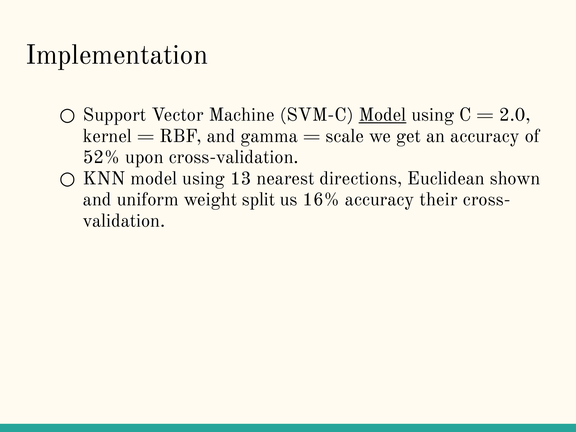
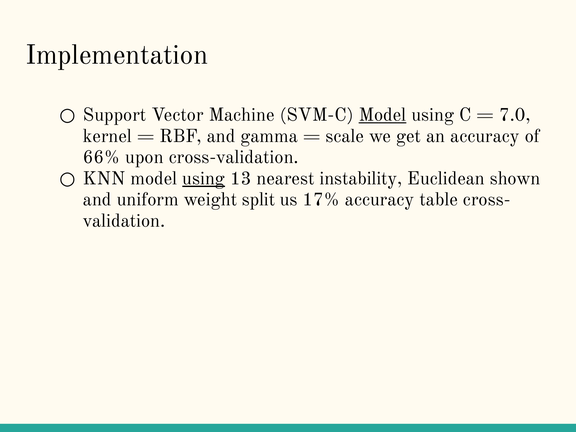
2.0: 2.0 -> 7.0 (515, 115)
52%: 52% -> 66% (102, 157)
using underline: none -> present (204, 178)
directions: directions -> instability (361, 178)
16%: 16% -> 17% (321, 200)
their: their -> table (439, 200)
